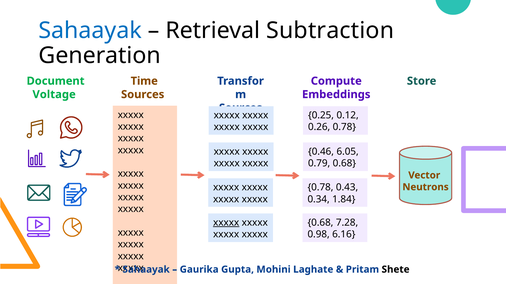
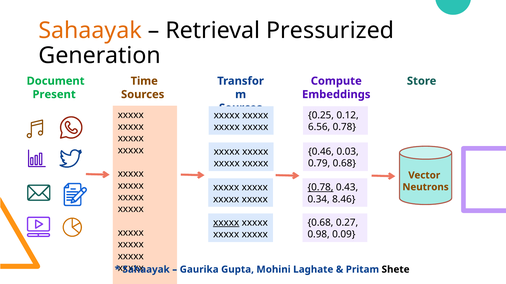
Sahaayak colour: blue -> orange (90, 31)
Subtraction: Subtraction -> Pressurized (330, 31)
Voltage: Voltage -> Present (54, 95)
0.26: 0.26 -> 6.56 (319, 127)
6.05: 6.05 -> 0.03 (348, 152)
0.78 underline: none -> present (320, 188)
1.84: 1.84 -> 8.46 (344, 200)
7.28: 7.28 -> 0.27 (347, 223)
6.16: 6.16 -> 0.09 (344, 235)
